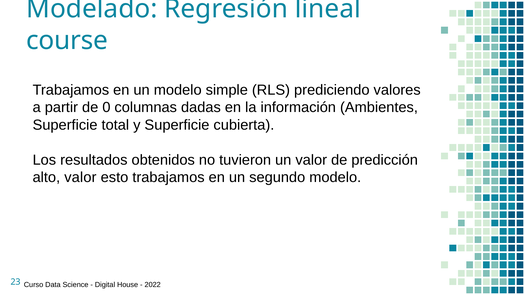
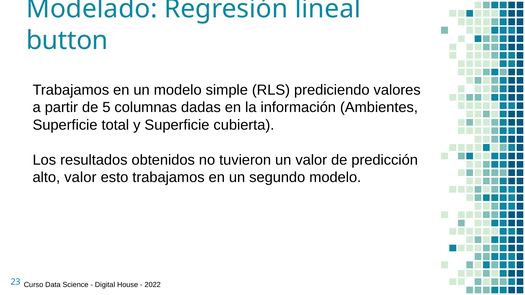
course: course -> button (67, 40)
0: 0 -> 5 (106, 108)
